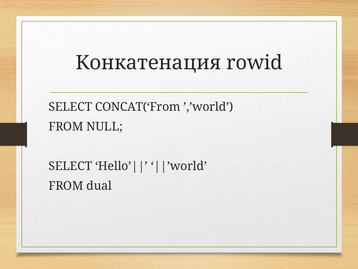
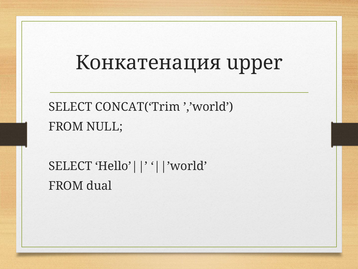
rowid: rowid -> upper (255, 63)
CONCAT(‘From: CONCAT(‘From -> CONCAT(‘Trim (138, 107)
